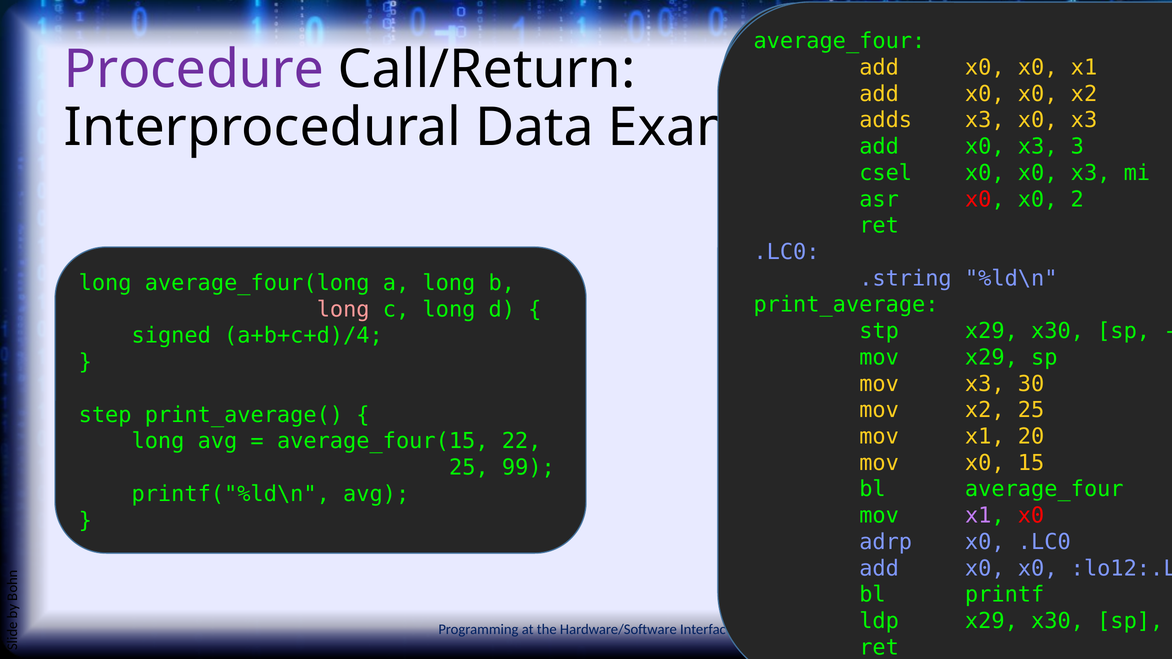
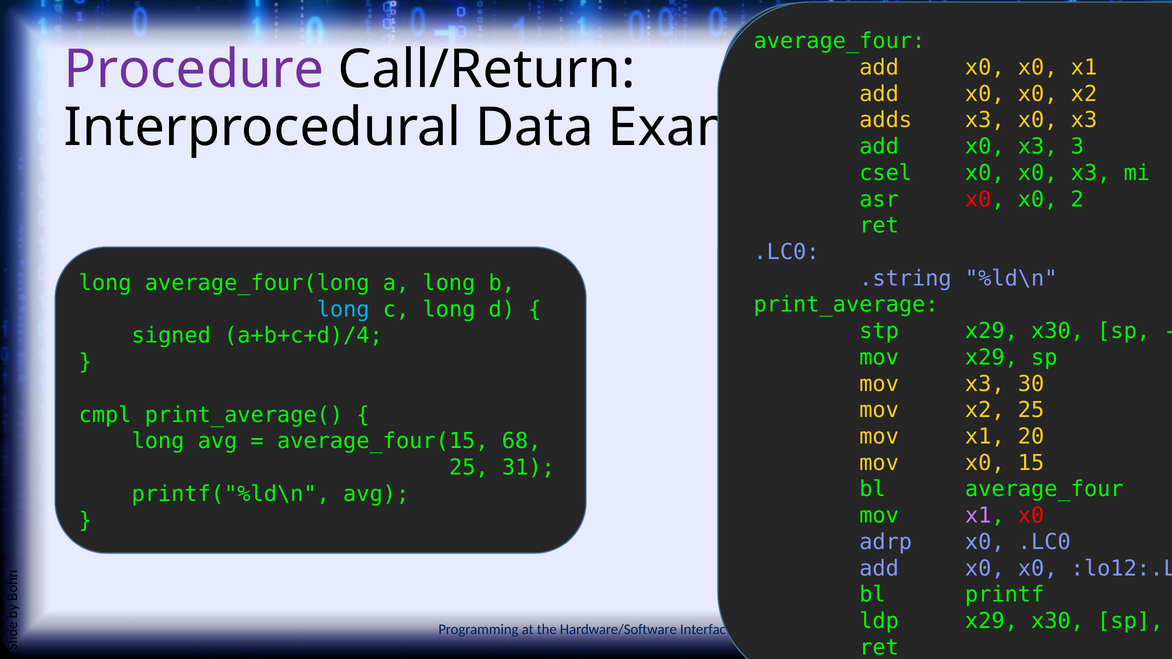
long colour: pink -> light blue (343, 309)
step: step -> cmpl (105, 415)
22: 22 -> 68 (522, 441)
99: 99 -> 31 (528, 468)
